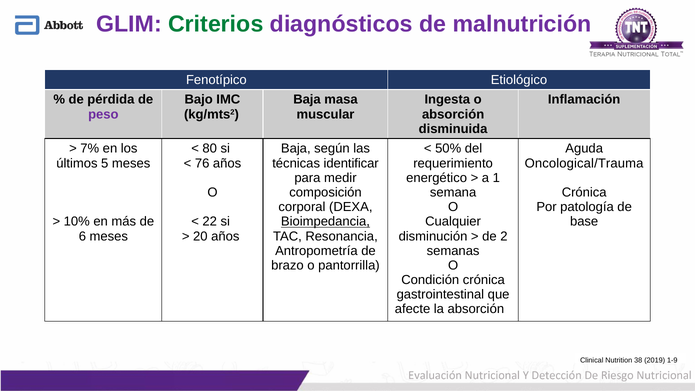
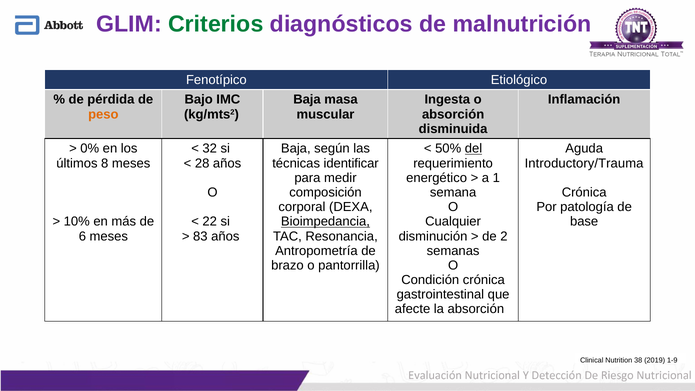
peso colour: purple -> orange (103, 114)
7%: 7% -> 0% (90, 149)
80: 80 -> 32 (210, 149)
del underline: none -> present (474, 149)
5: 5 -> 8 (105, 163)
76: 76 -> 28 (202, 163)
Oncological/Trauma: Oncological/Trauma -> Introductory/Trauma (584, 163)
20: 20 -> 83 (200, 236)
